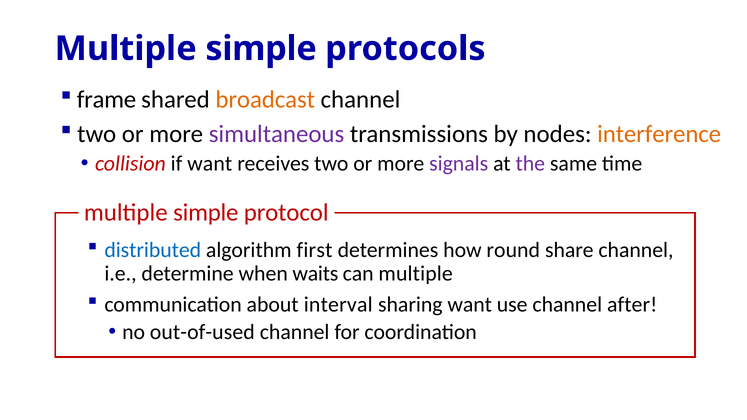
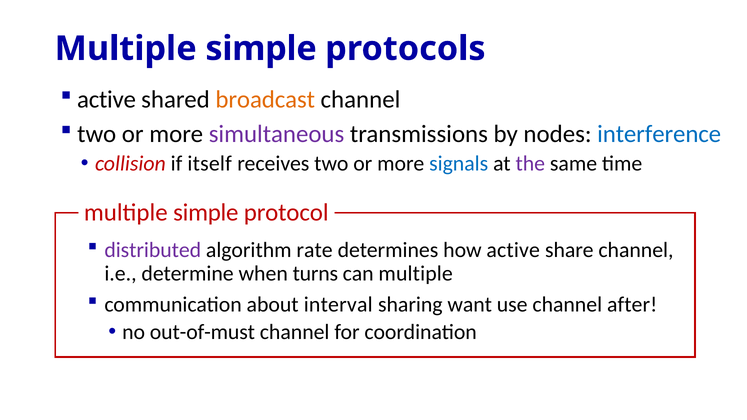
frame: frame -> active (107, 100)
interference colour: orange -> blue (659, 134)
if want: want -> itself (210, 163)
signals colour: purple -> blue (459, 163)
distributed colour: blue -> purple (153, 250)
first: first -> rate (315, 250)
how round: round -> active (513, 250)
waits: waits -> turns (315, 274)
out-of-used: out-of-used -> out-of-must (202, 332)
